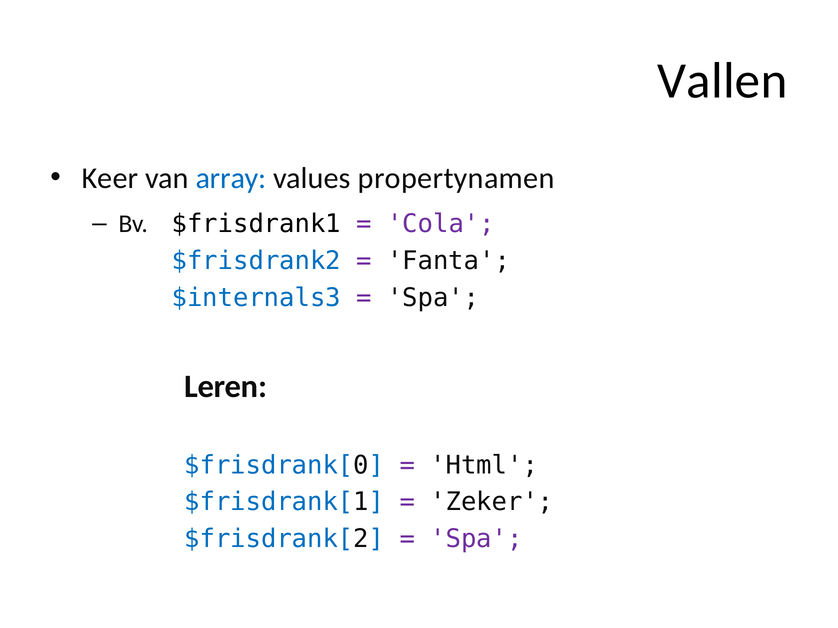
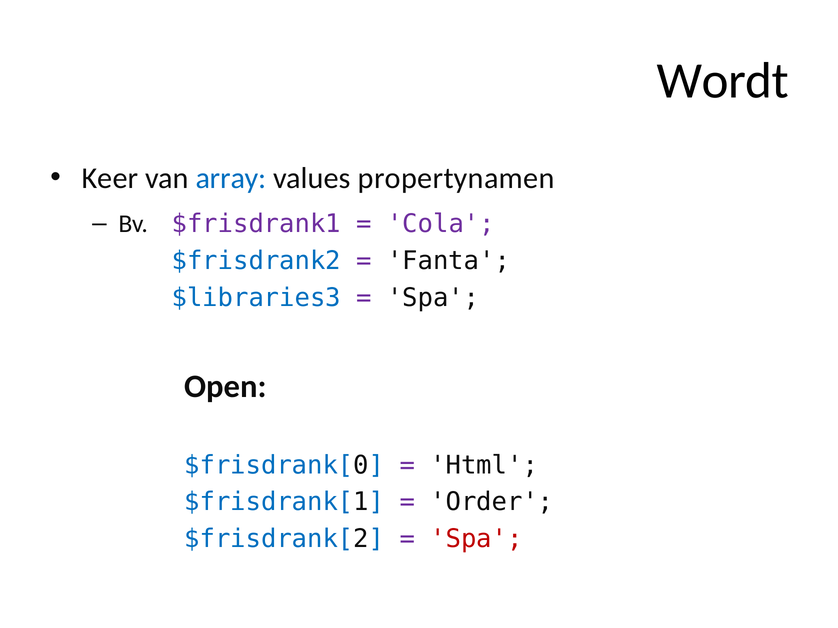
Vallen: Vallen -> Wordt (723, 81)
$frisdrank1 colour: black -> purple (256, 224)
$internals3: $internals3 -> $libraries3 (256, 298)
Leren: Leren -> Open (225, 387)
Zeker: Zeker -> Order (492, 502)
Spa colour: purple -> red (476, 539)
